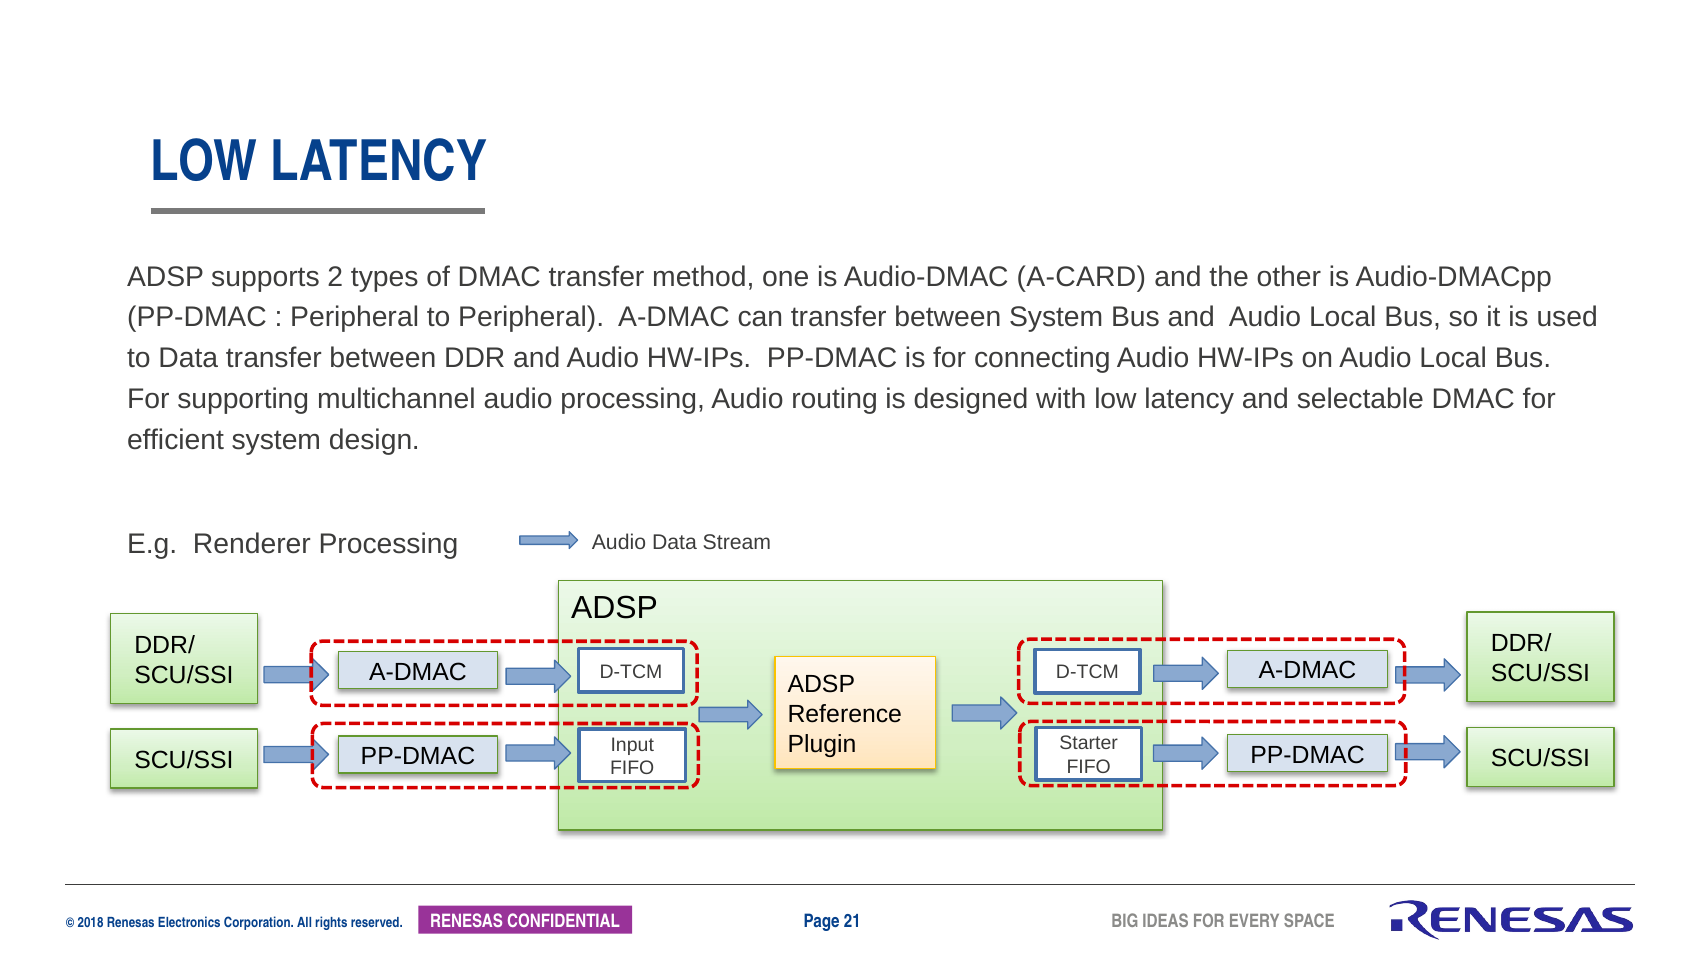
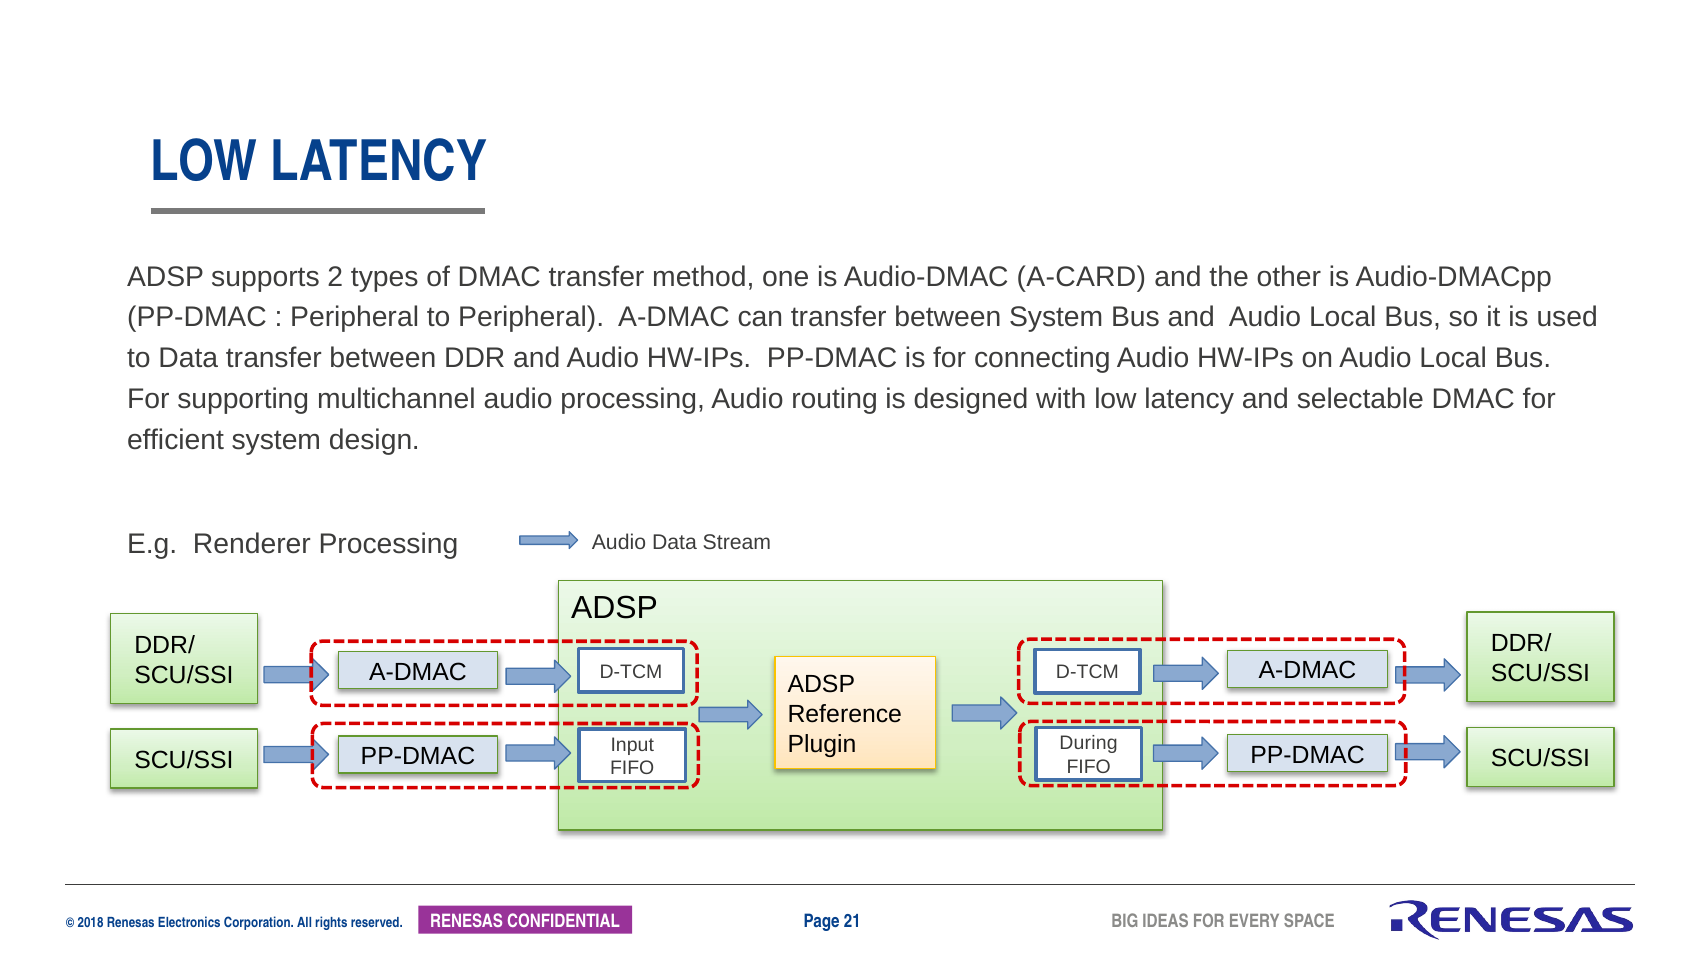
Starter: Starter -> During (1089, 743)
